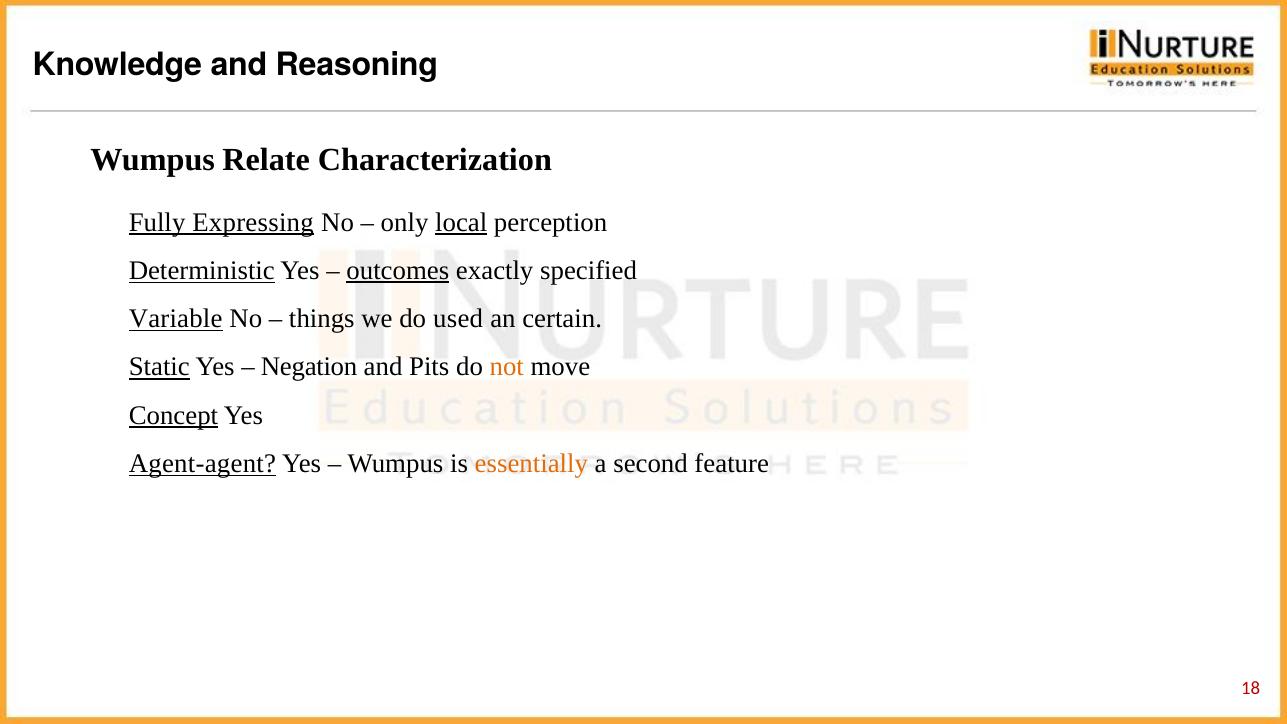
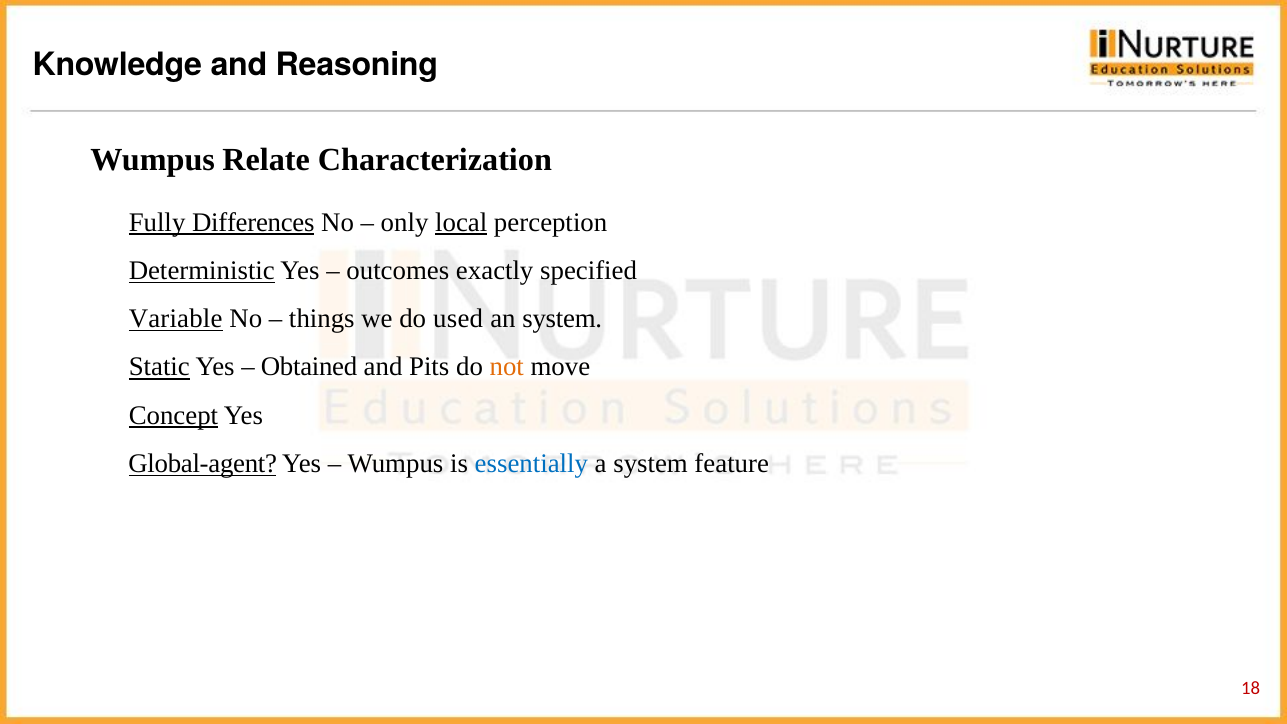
Expressing: Expressing -> Differences (253, 222)
outcomes underline: present -> none (398, 271)
an certain: certain -> system (562, 319)
Negation: Negation -> Obtained (309, 367)
Agent-agent: Agent-agent -> Global-agent (203, 464)
essentially colour: orange -> blue (531, 464)
a second: second -> system (651, 464)
